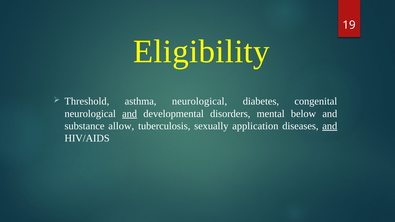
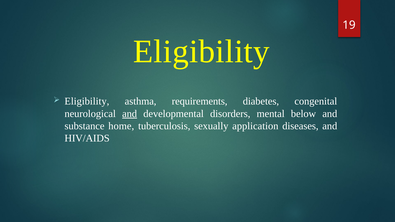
Threshold: Threshold -> Eligibility (87, 101)
asthma neurological: neurological -> requirements (200, 101)
allow: allow -> home (121, 126)
and underline: present -> none (330, 126)
